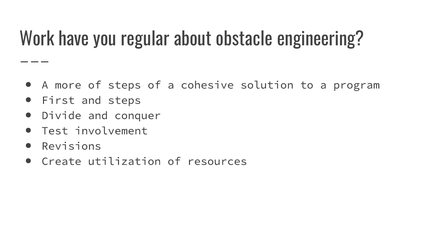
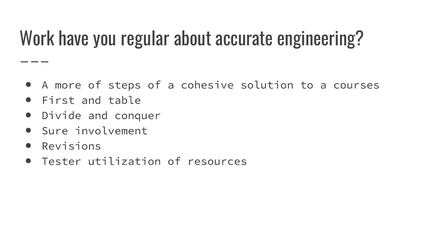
obstacle: obstacle -> accurate (244, 39)
program: program -> courses (357, 85)
and steps: steps -> table (124, 100)
Test: Test -> Sure (55, 131)
Create: Create -> Tester (61, 161)
